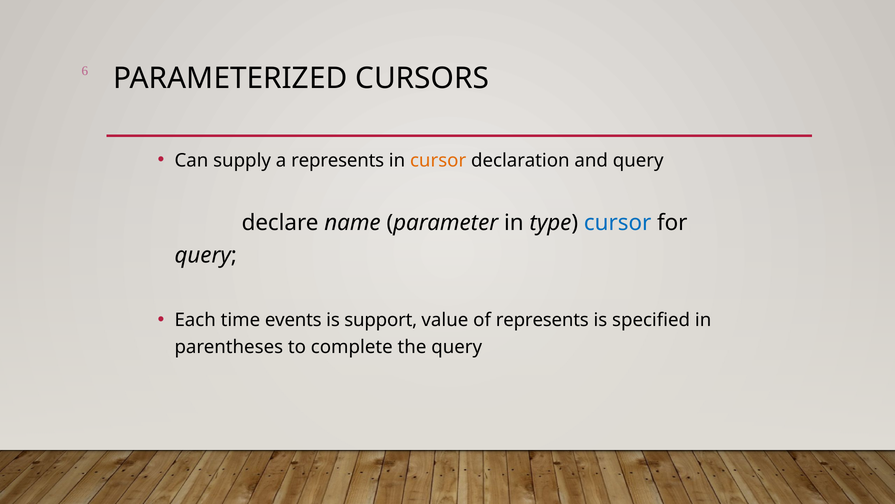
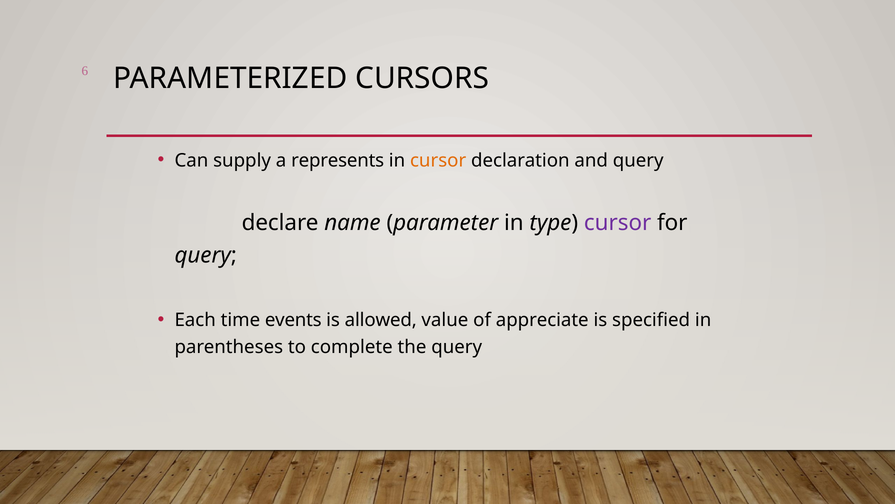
cursor colour: blue -> purple (618, 223)
support: support -> allowed (381, 320)
of represents: represents -> appreciate (542, 320)
